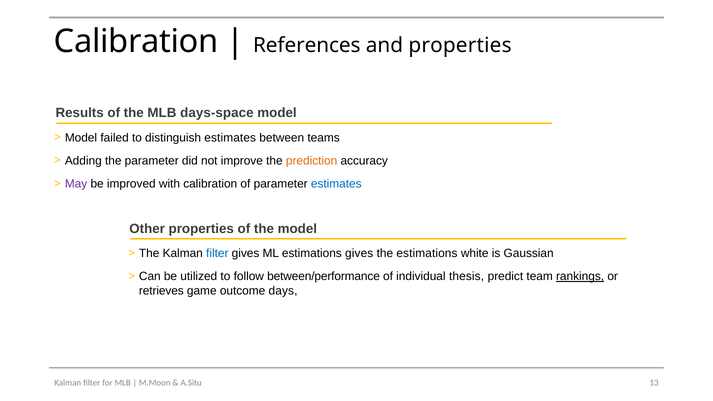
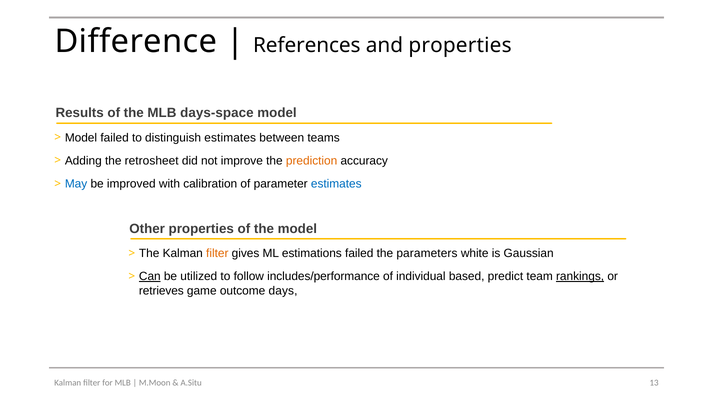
Calibration: Calibration -> Difference (136, 41)
the parameter: parameter -> retrosheet (152, 161)
May colour: purple -> blue (76, 184)
filter colour: blue -> orange (217, 253)
estimations gives: gives -> failed (359, 253)
the estimations: estimations -> parameters (427, 253)
Can underline: none -> present (150, 277)
between/performance: between/performance -> includes/performance (324, 277)
thesis: thesis -> based (467, 277)
